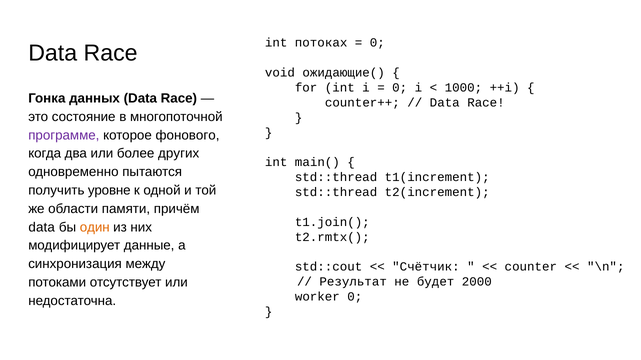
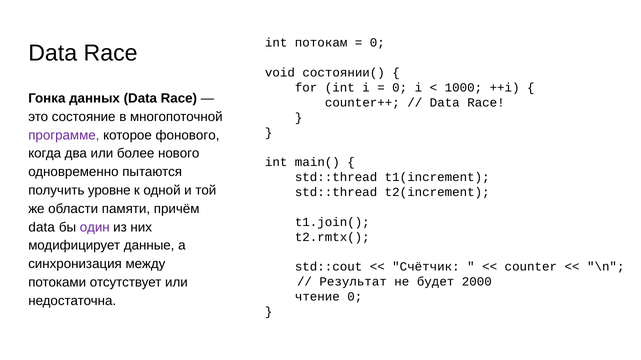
потоках: потоках -> потокам (321, 43)
ожидающие(: ожидающие( -> состоянии( (344, 73)
других: других -> нового (179, 154)
один colour: orange -> purple (95, 227)
worker: worker -> чтение (317, 297)
